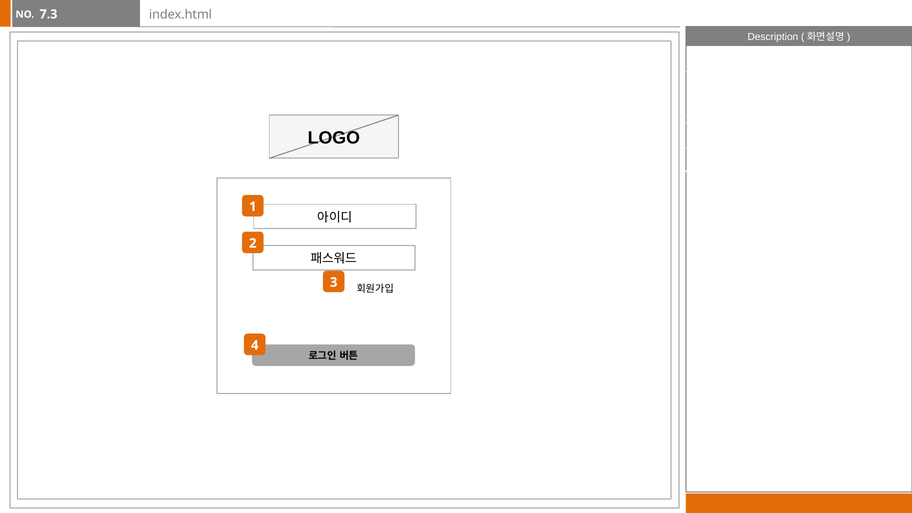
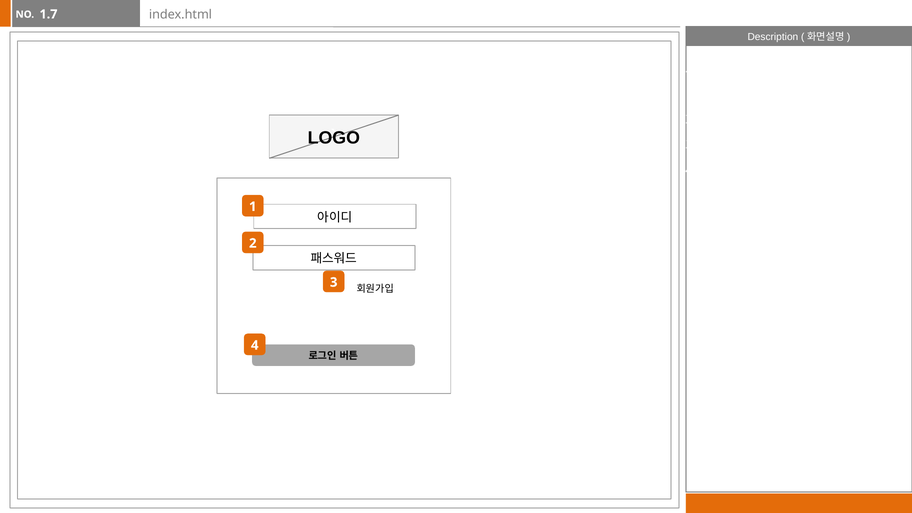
7.3: 7.3 -> 1.7 (48, 14)
